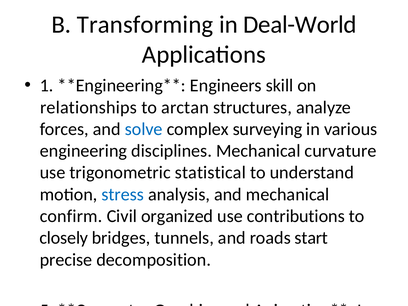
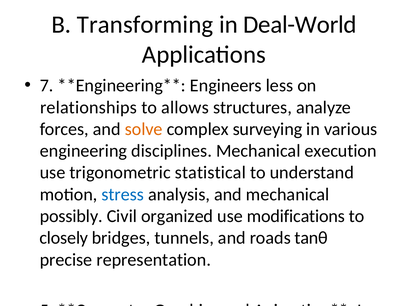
1: 1 -> 7 (47, 86)
skill: skill -> less (279, 86)
arctan: arctan -> allows (185, 107)
solve colour: blue -> orange (144, 129)
curvature: curvature -> execution (341, 151)
confirm: confirm -> possibly (71, 216)
contributions: contributions -> modifications (296, 216)
start: start -> tanθ (311, 238)
decomposition: decomposition -> representation (154, 260)
